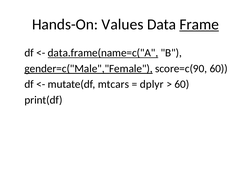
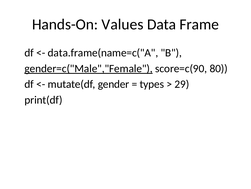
Frame underline: present -> none (199, 24)
data.frame(name=c("A underline: present -> none (103, 53)
score=c(90 60: 60 -> 80 (219, 68)
mtcars: mtcars -> gender (114, 84)
dplyr: dplyr -> types (152, 84)
60: 60 -> 29 (182, 84)
